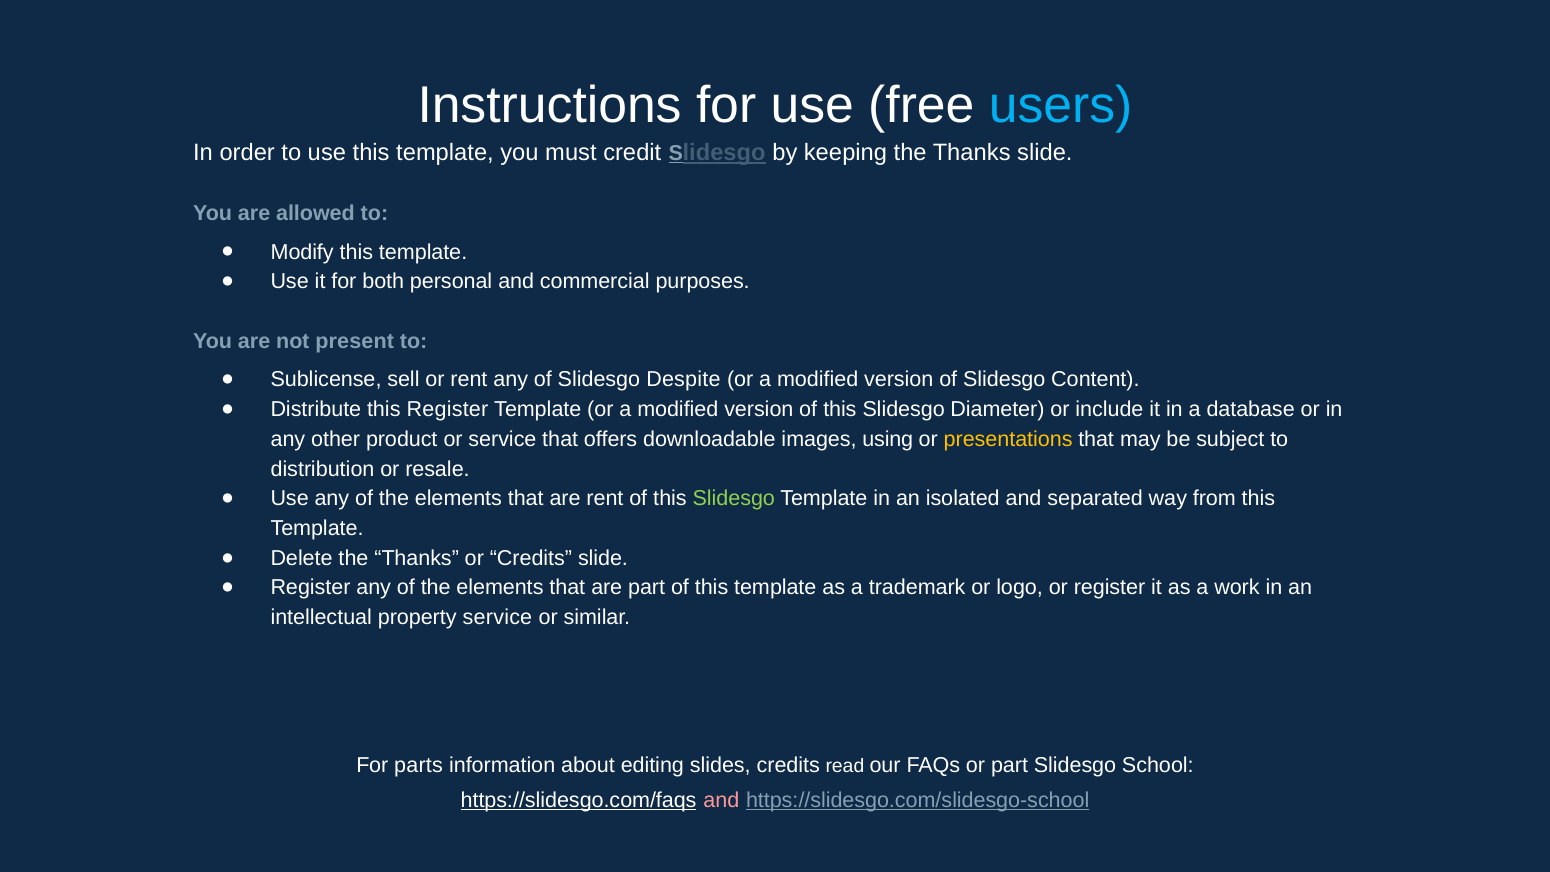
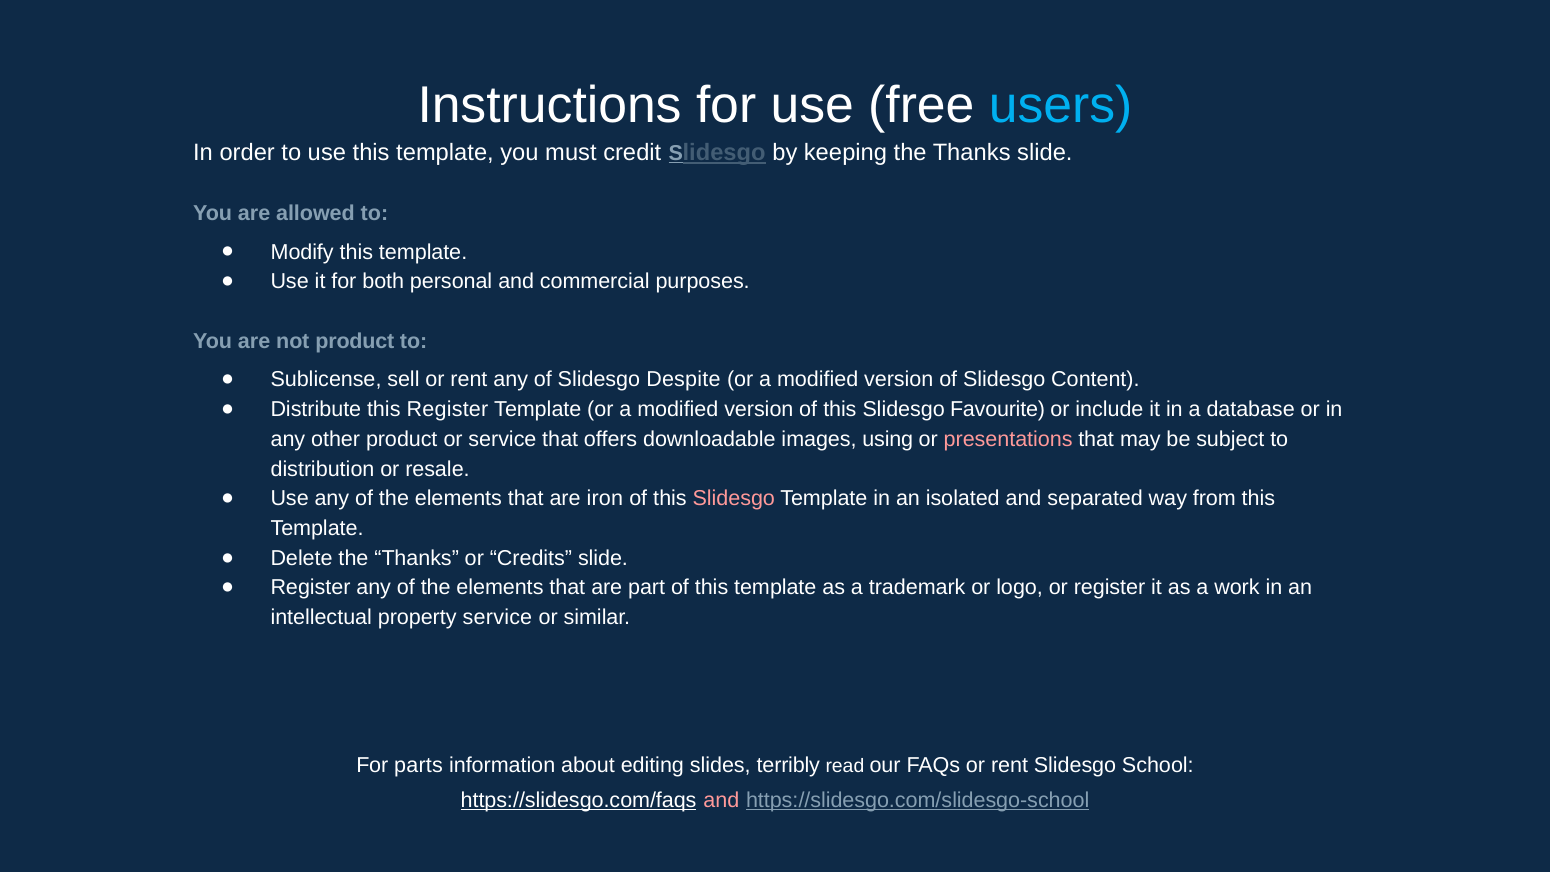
not present: present -> product (355, 341)
Diameter: Diameter -> Favourite (998, 409)
presentations colour: yellow -> pink (1008, 439)
are rent: rent -> iron (605, 499)
Slidesgo colour: light green -> pink (734, 499)
slides credits: credits -> terribly (788, 765)
FAQs or part: part -> rent (1010, 765)
